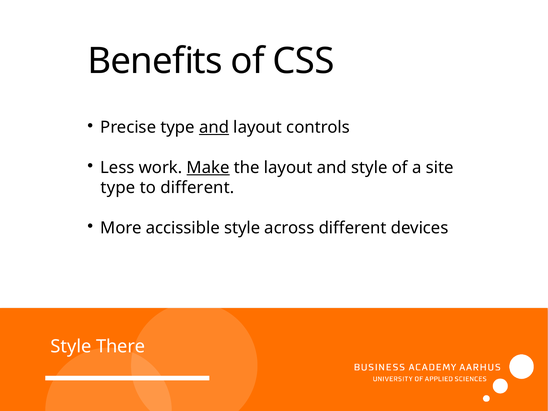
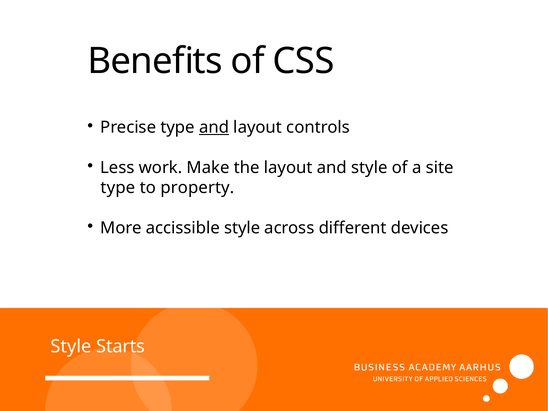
Make underline: present -> none (208, 168)
to different: different -> property (197, 188)
There: There -> Starts (121, 346)
